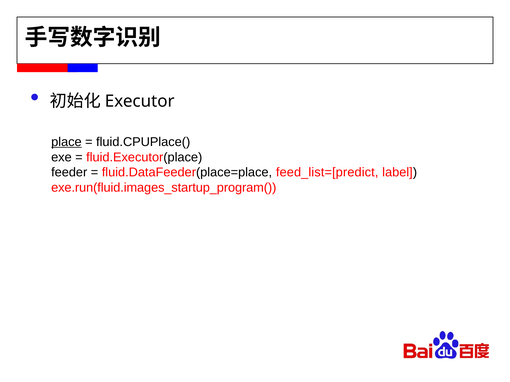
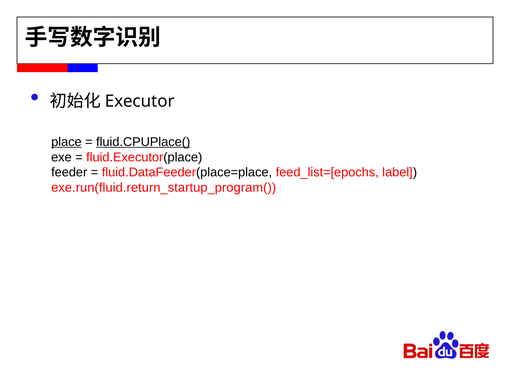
fluid.CPUPlace( underline: none -> present (143, 142)
feed_list=[predict: feed_list=[predict -> feed_list=[epochs (327, 173)
exe.run(fluid.images_startup_program(: exe.run(fluid.images_startup_program( -> exe.run(fluid.return_startup_program( (164, 188)
